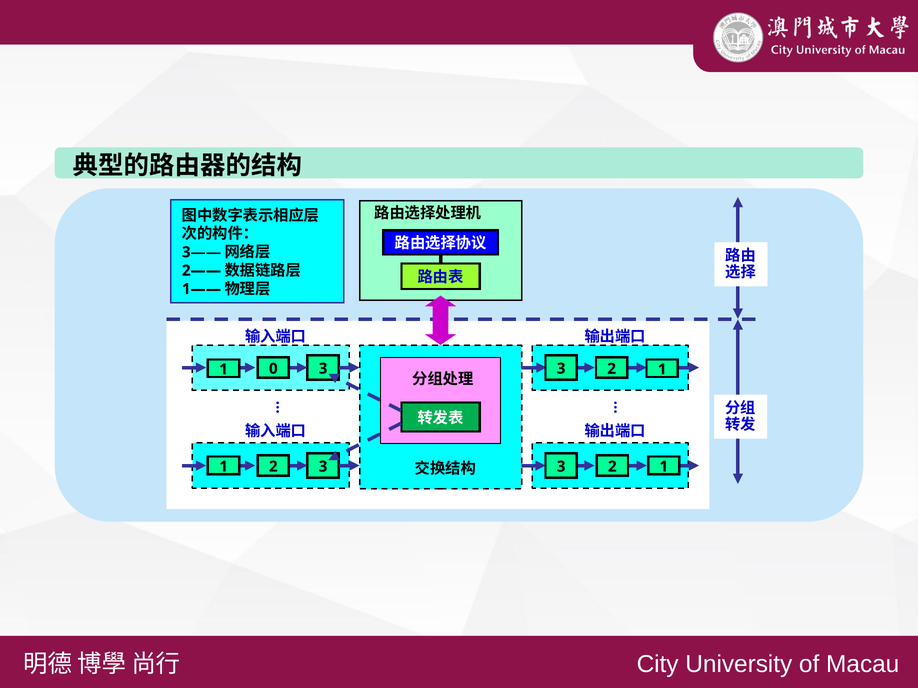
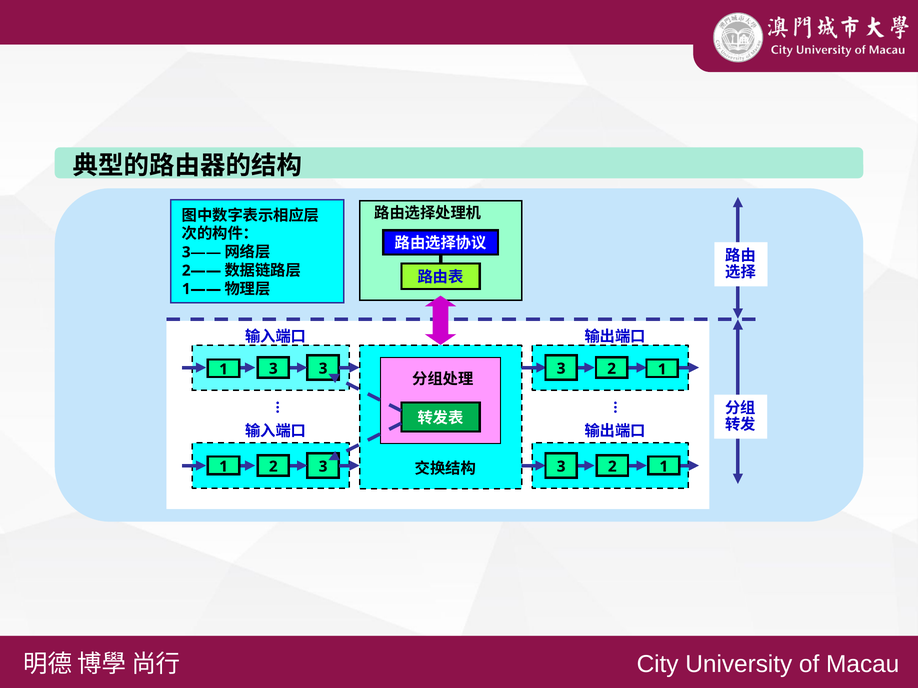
0: 0 -> 3 (273, 369)
